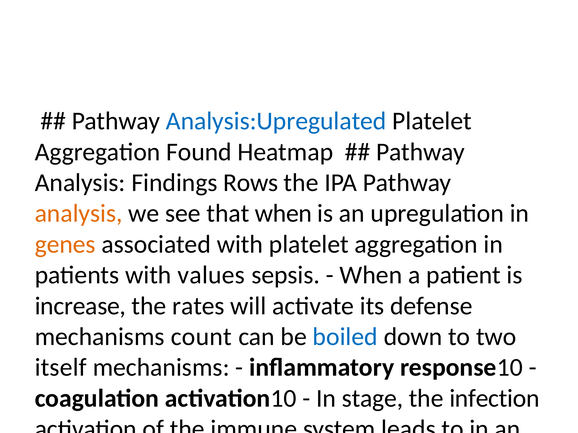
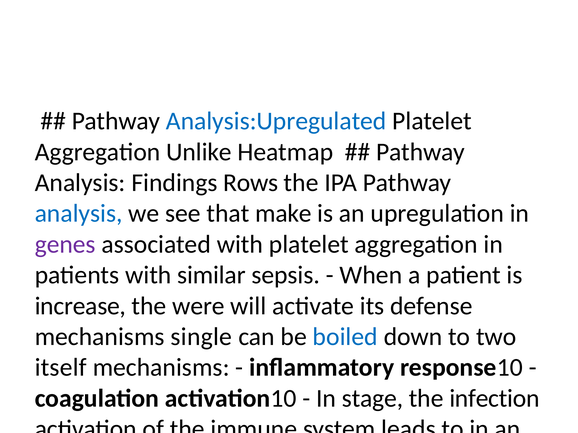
Found: Found -> Unlike (199, 152)
analysis colour: orange -> blue (79, 214)
that when: when -> make (283, 214)
genes colour: orange -> purple (65, 245)
values: values -> similar (211, 275)
rates: rates -> were (198, 306)
count: count -> single (201, 337)
